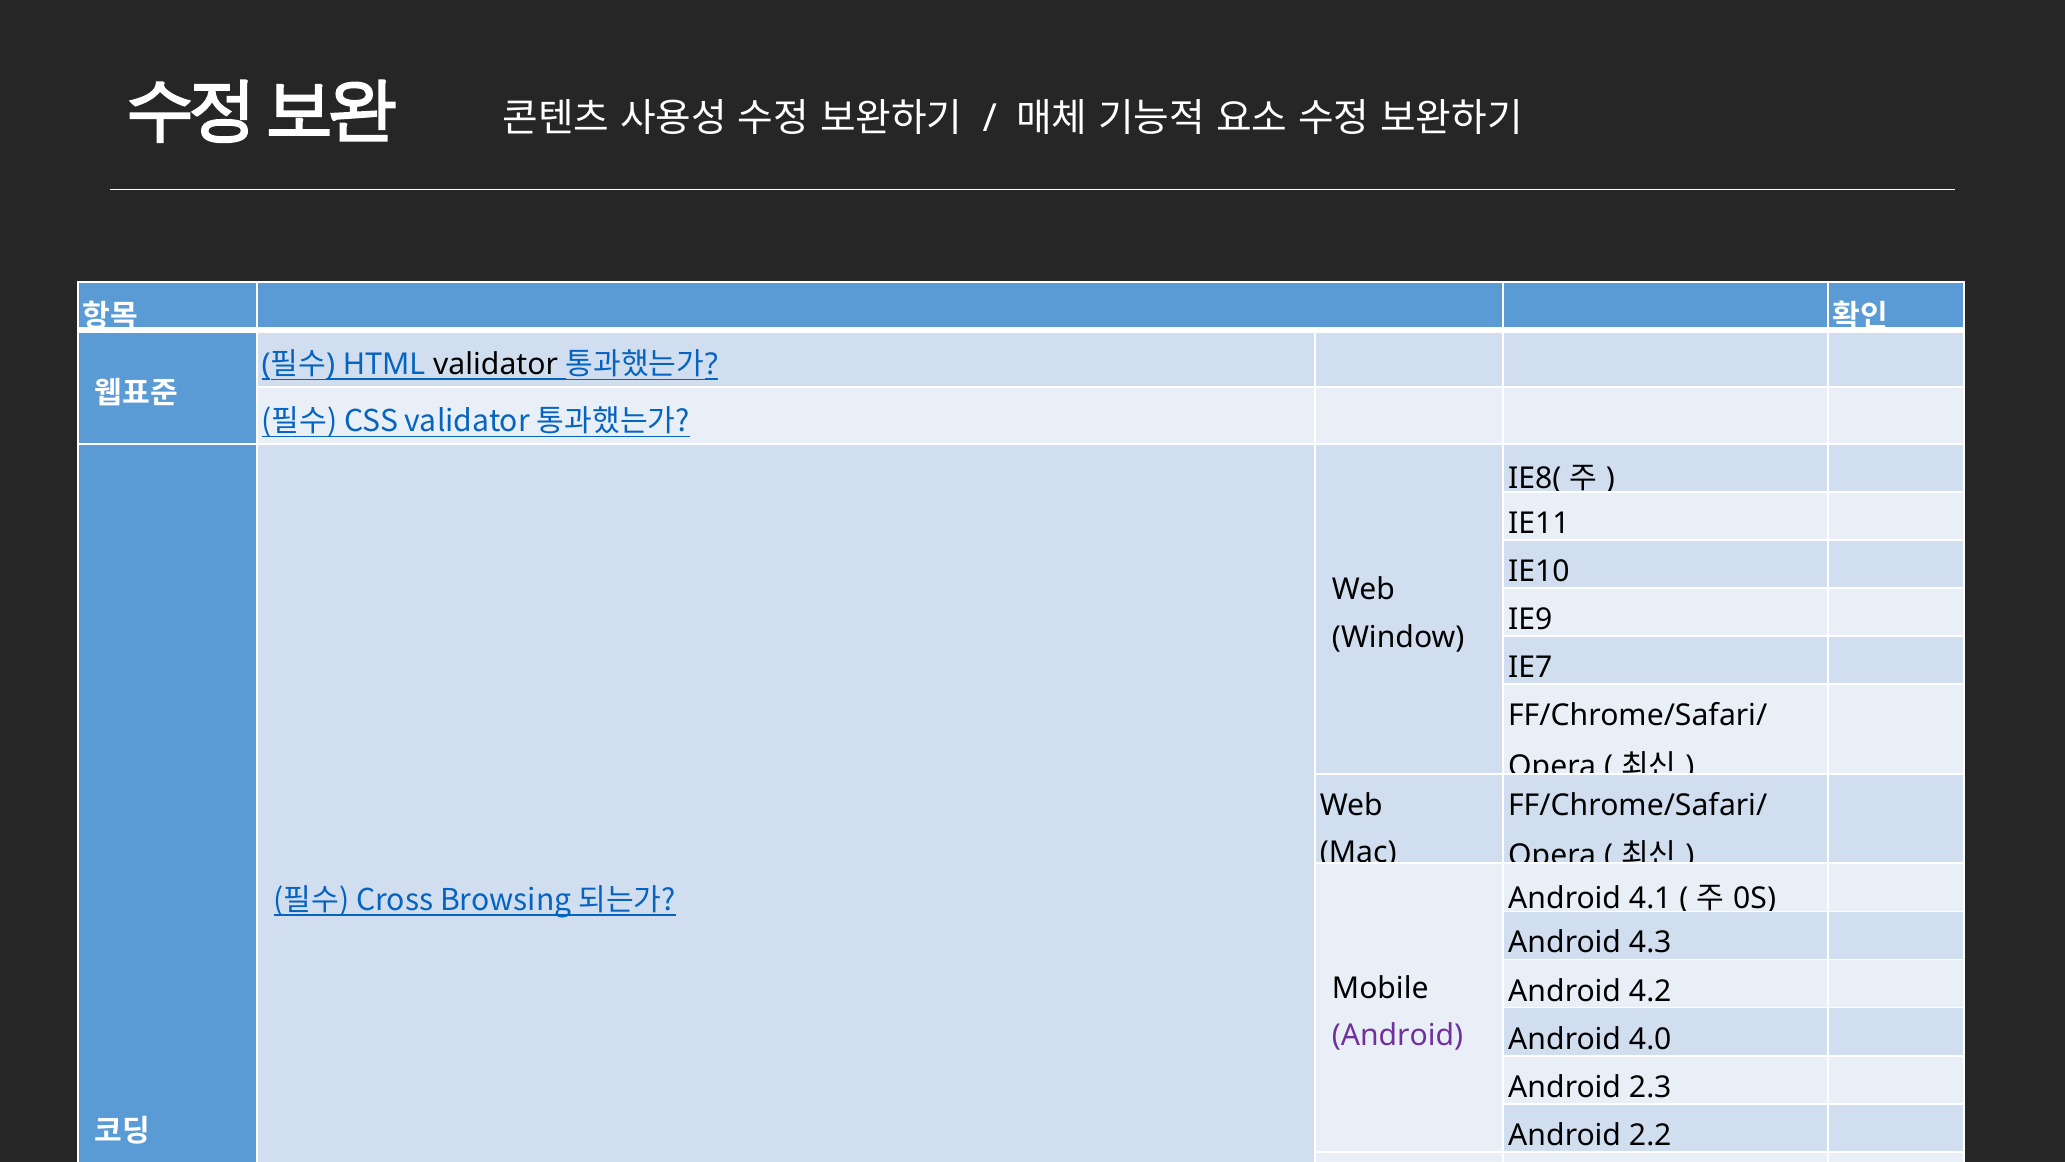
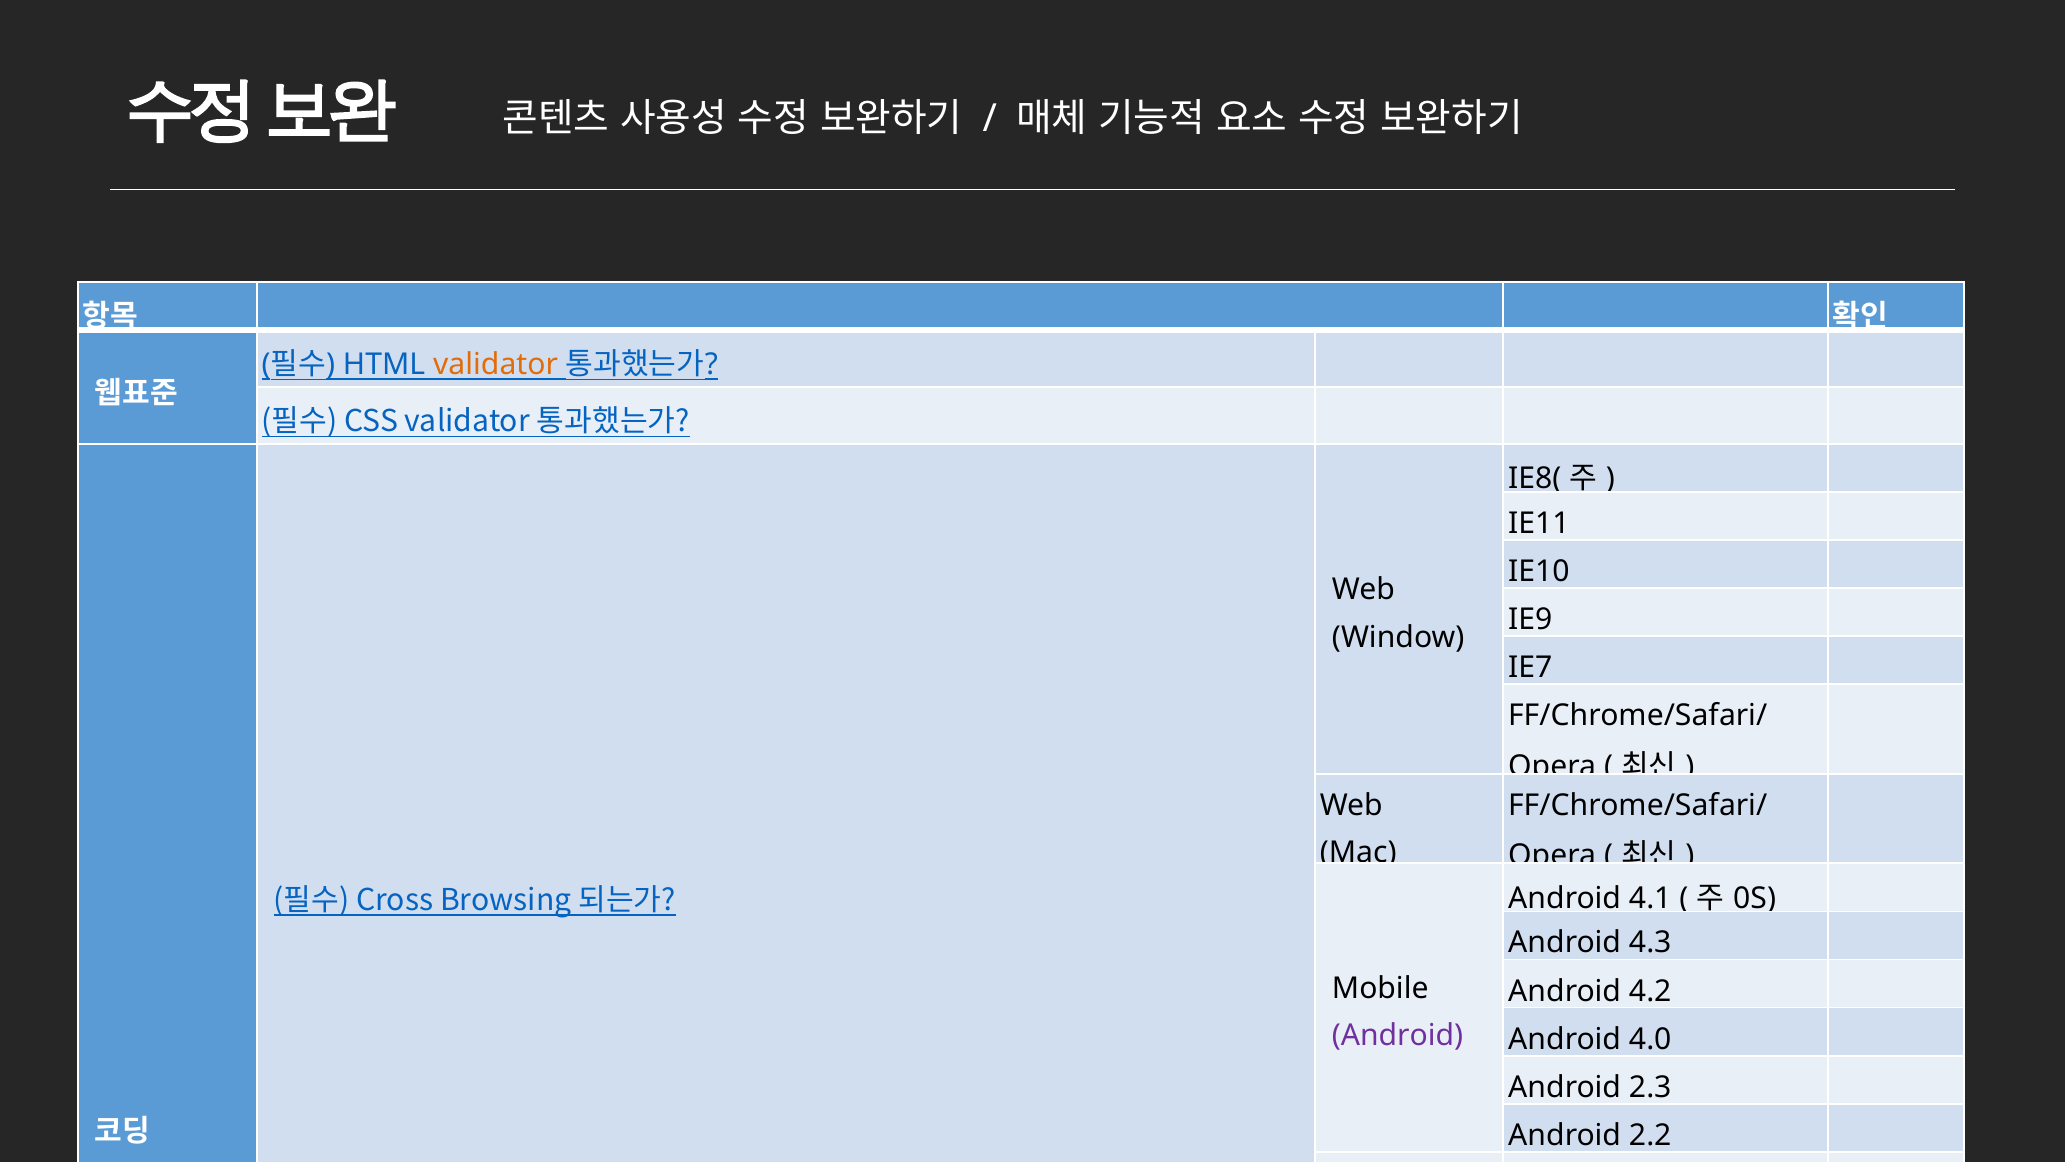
validator colour: black -> orange (496, 365)
